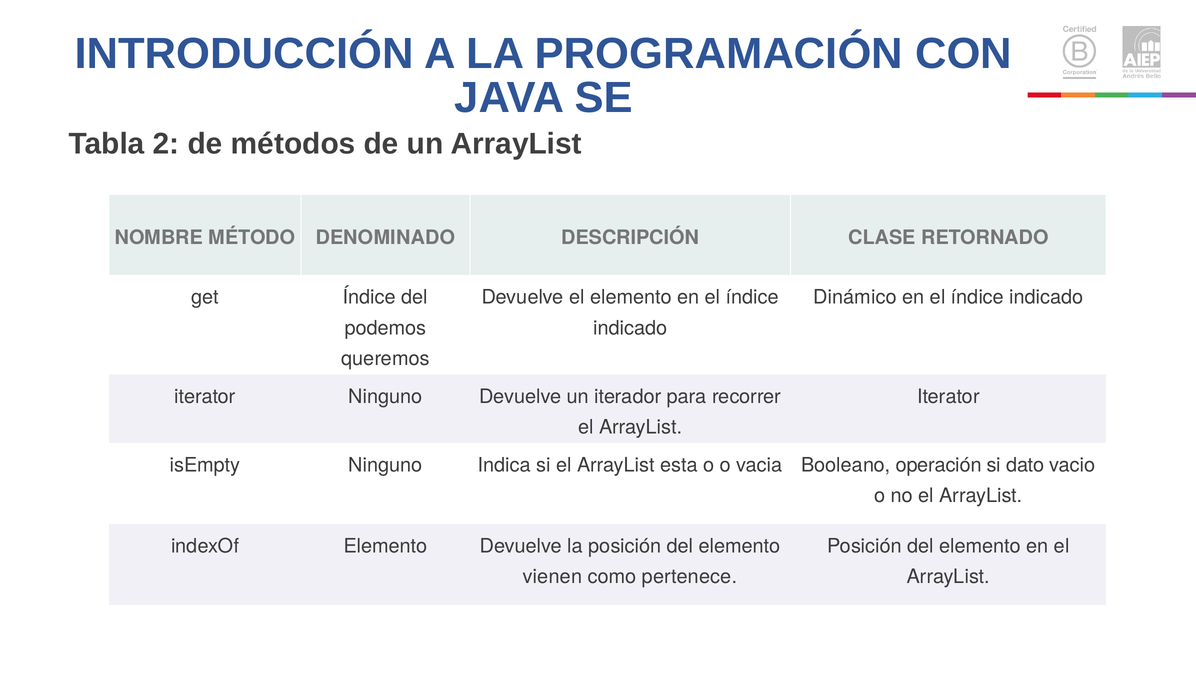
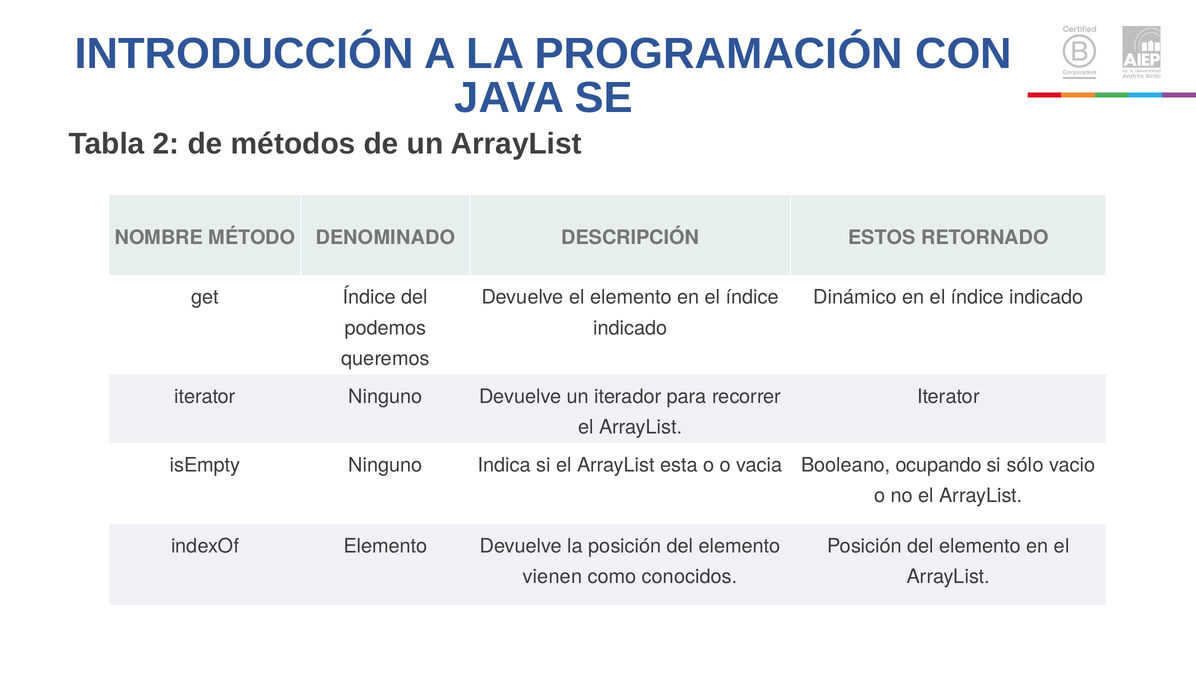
CLASE: CLASE -> ESTOS (882, 237)
operación: operación -> ocupando (939, 465)
dato: dato -> sólo (1025, 465)
pertenece: pertenece -> conocidos (690, 576)
